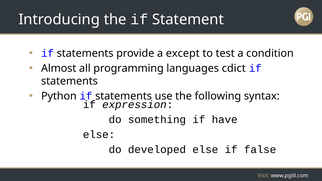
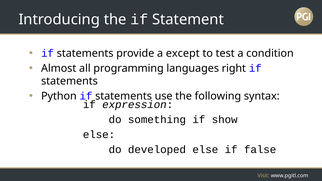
cdict: cdict -> right (234, 68)
have: have -> show (225, 120)
